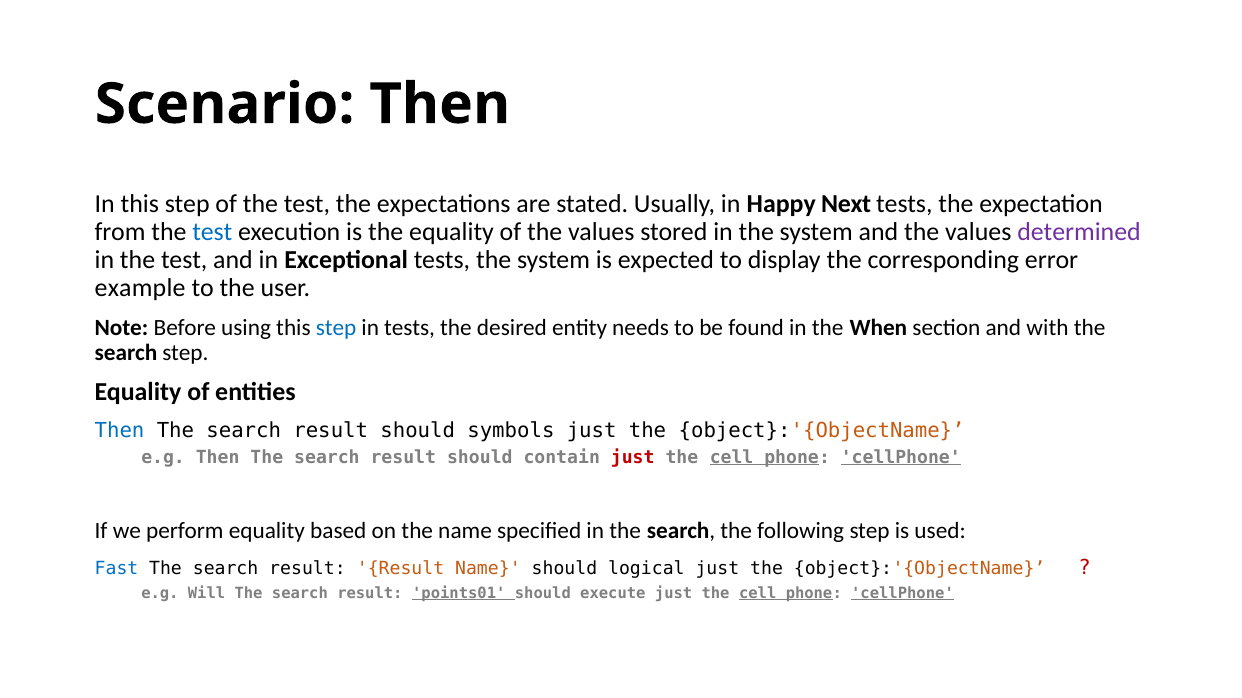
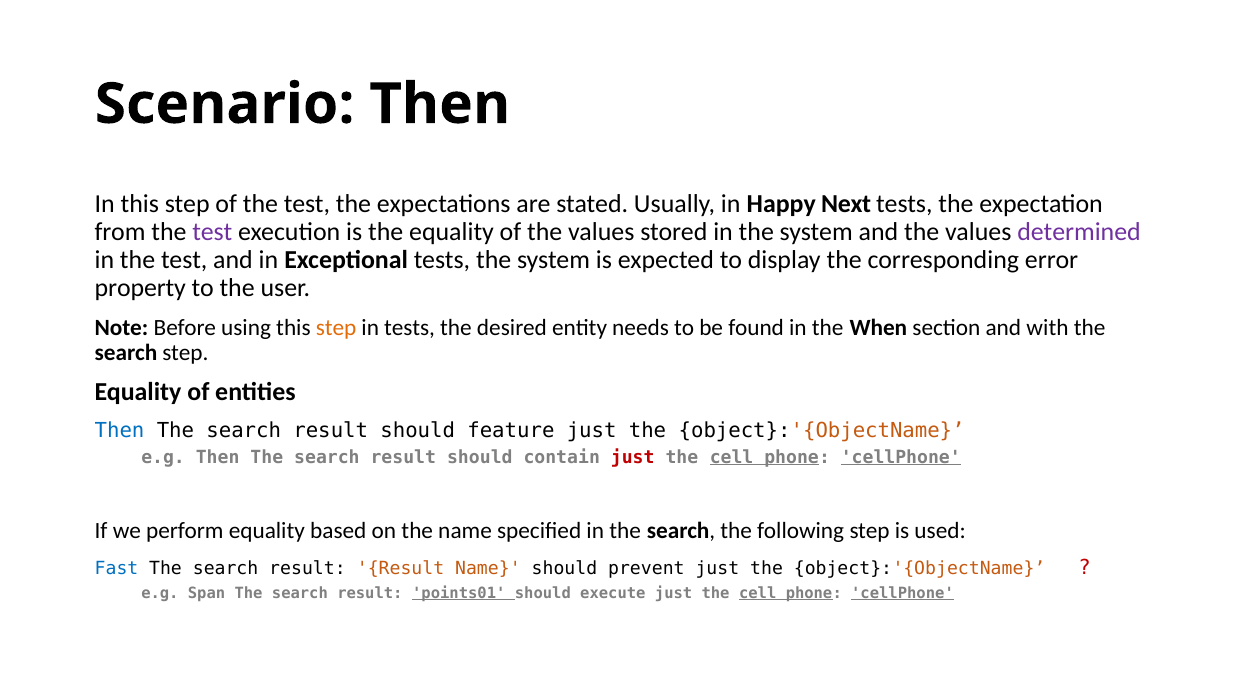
test colour: blue -> purple (212, 232)
example: example -> property (140, 288)
step colour: blue -> orange (336, 328)
symbols: symbols -> feature (511, 431)
logical: logical -> prevent (646, 569)
Will: Will -> Span (207, 594)
